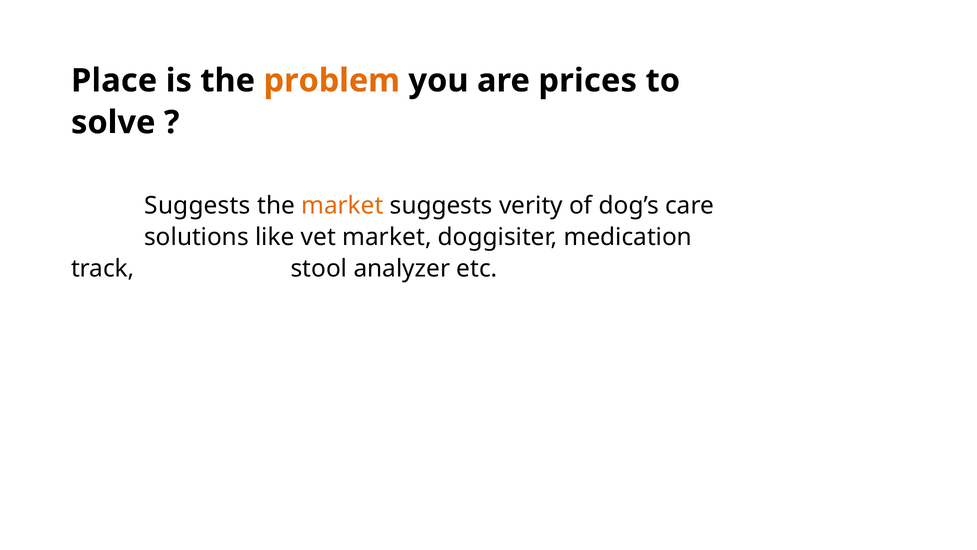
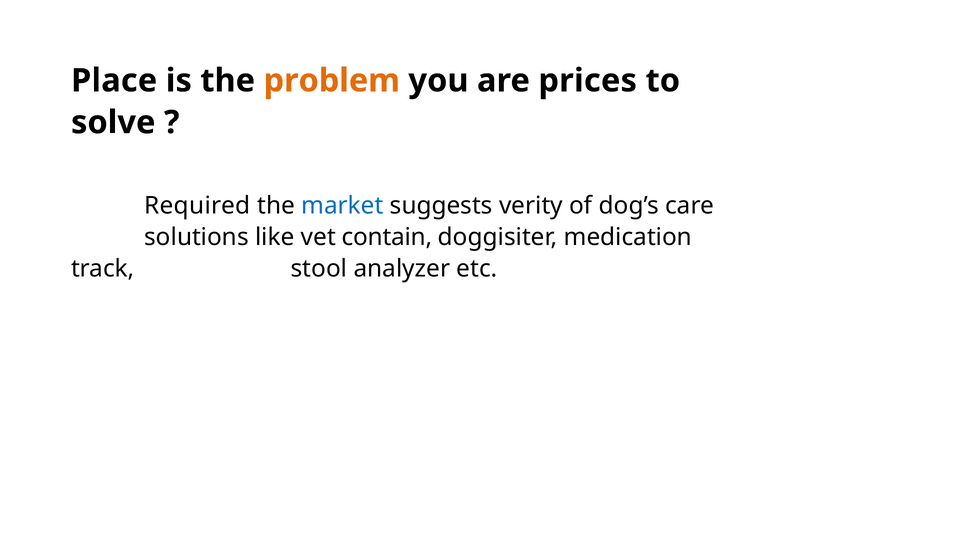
Suggests: Suggests -> Required (198, 206)
market colour: orange -> blue (342, 206)
vet market: market -> contain (387, 237)
